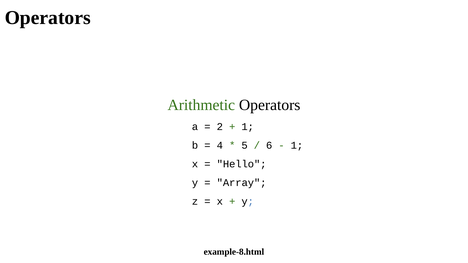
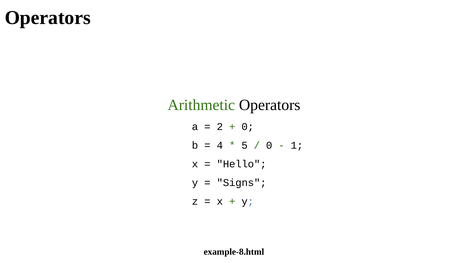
1: 1 -> 0 (248, 127)
6: 6 -> 0 (269, 145)
Array: Array -> Signs (242, 183)
